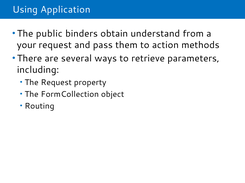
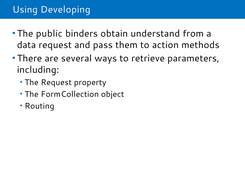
Application: Application -> Developing (65, 10)
your: your -> data (26, 45)
